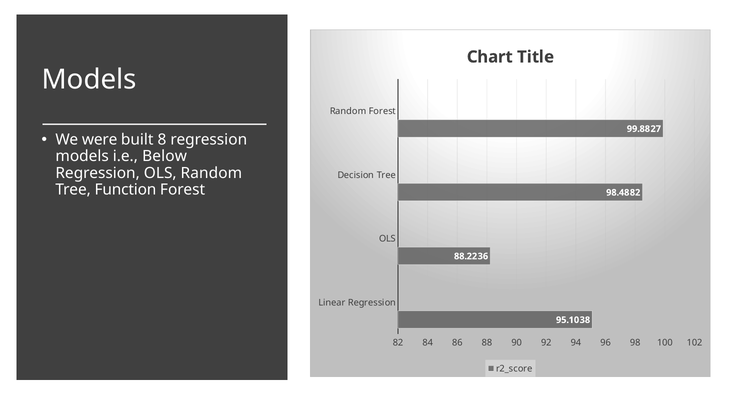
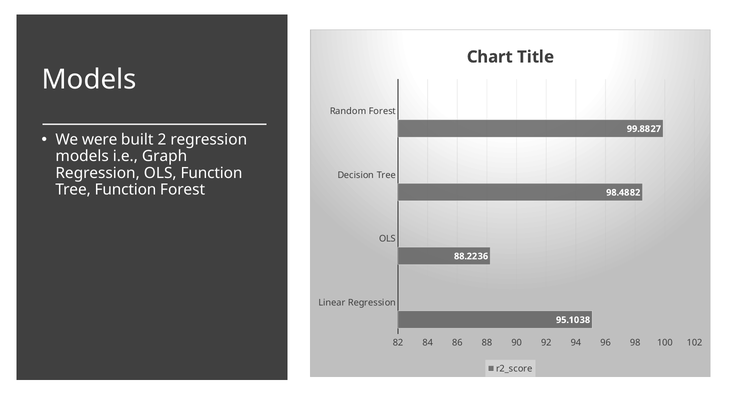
8: 8 -> 2 (162, 140)
Below: Below -> Graph (165, 156)
OLS Random: Random -> Function (212, 173)
